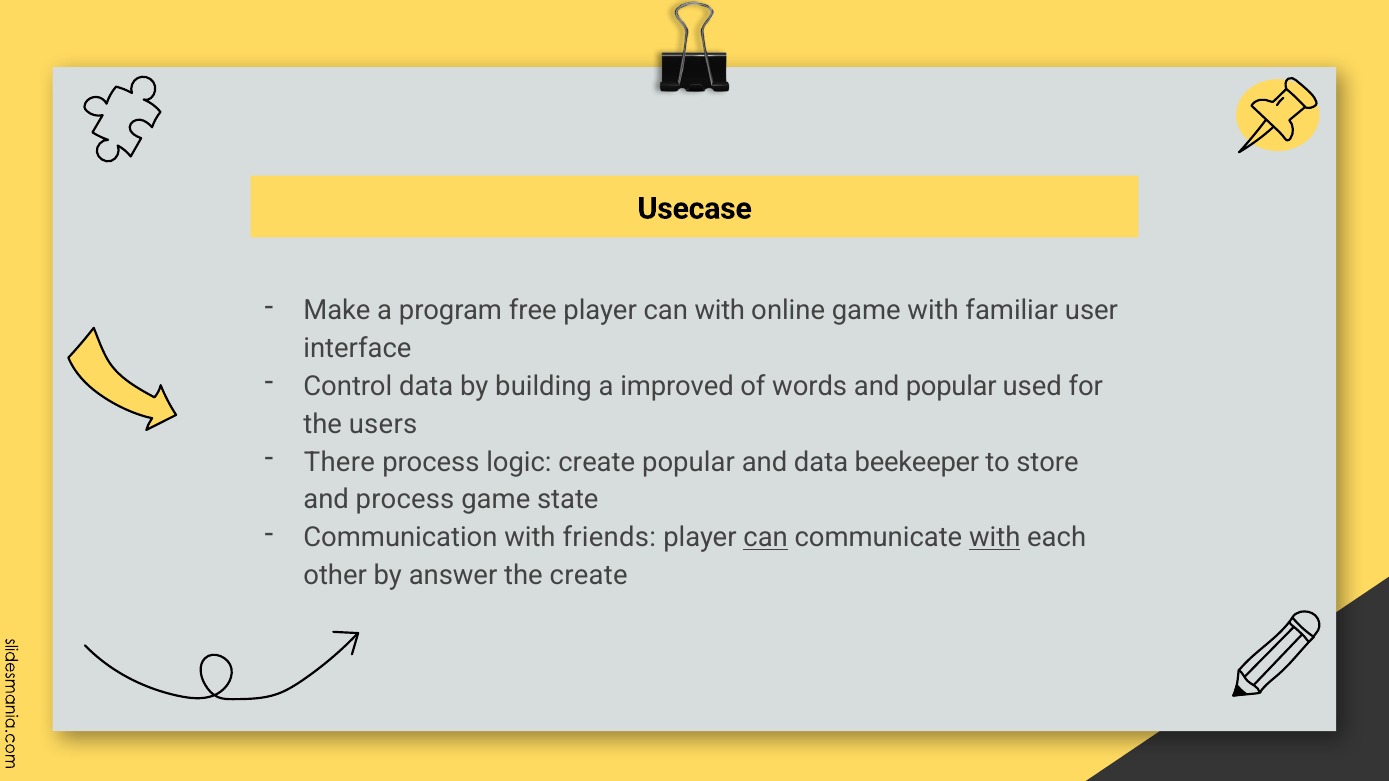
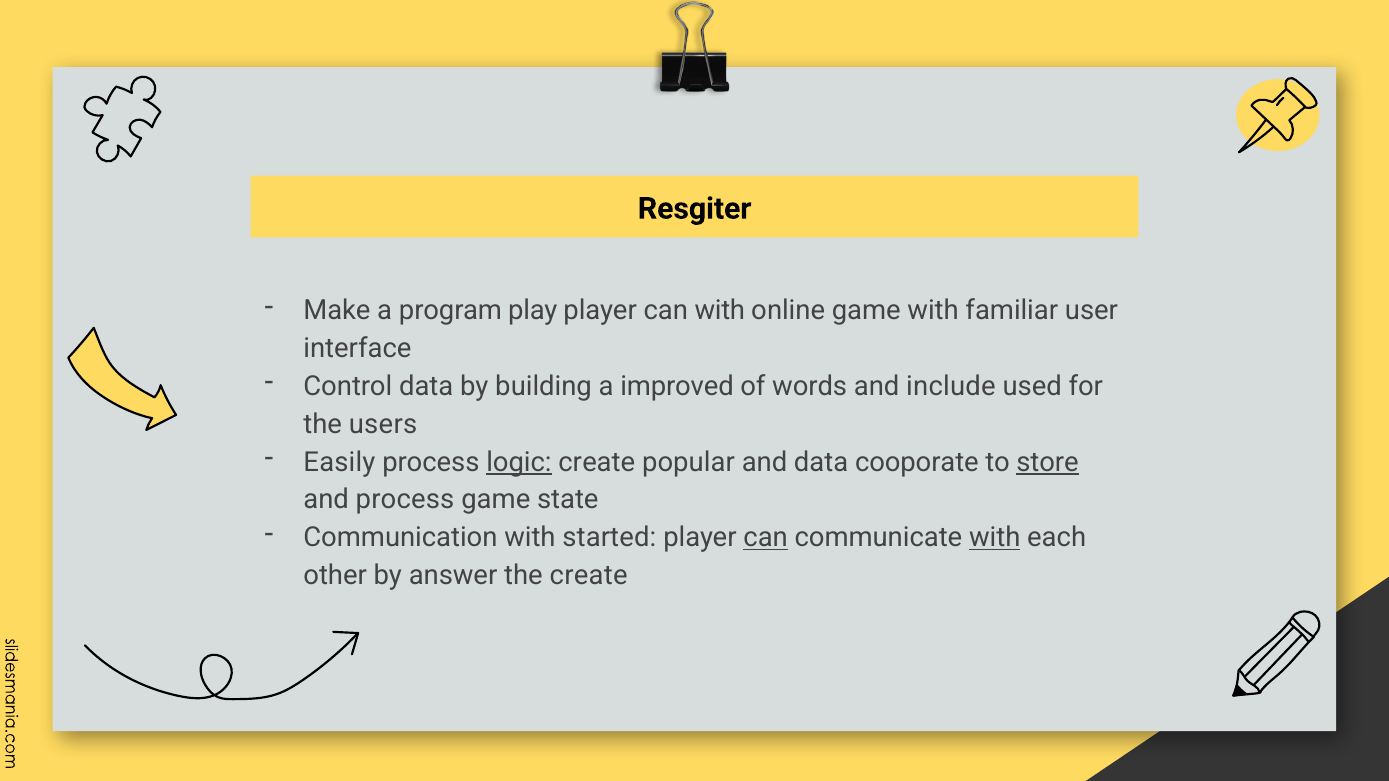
Usecase: Usecase -> Resgiter (695, 209)
free: free -> play (533, 311)
and popular: popular -> include (951, 386)
There: There -> Easily (339, 462)
logic underline: none -> present (519, 462)
beekeeper: beekeeper -> cooporate (917, 462)
store underline: none -> present (1048, 462)
friends: friends -> started (609, 538)
